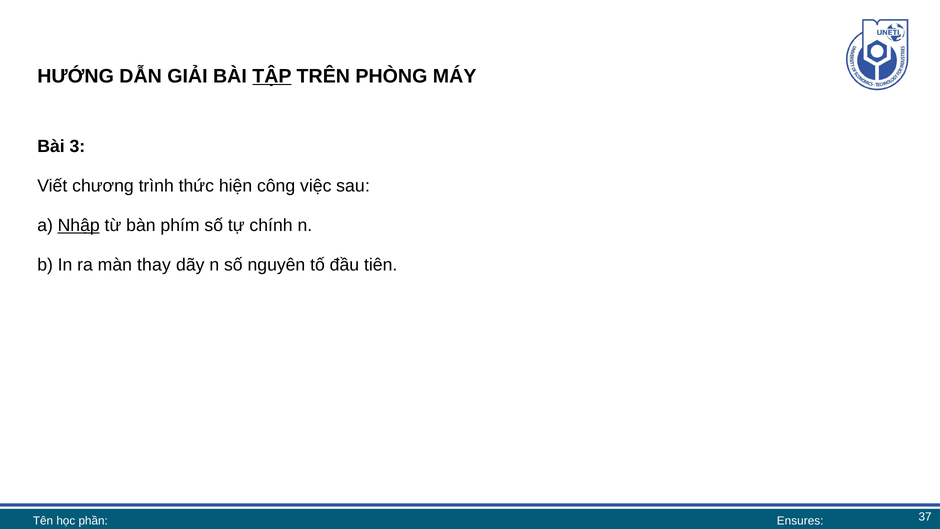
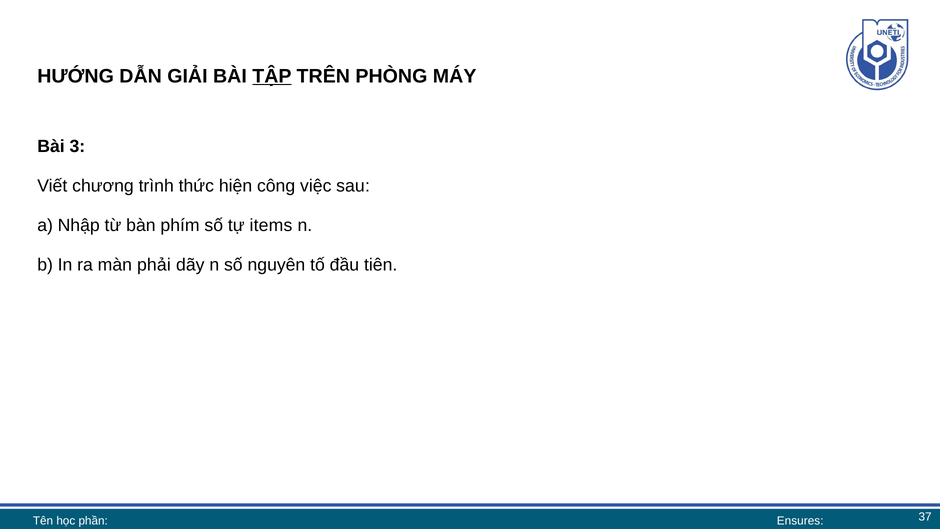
Nhập underline: present -> none (79, 225)
chính: chính -> items (271, 225)
thay: thay -> phải (154, 265)
